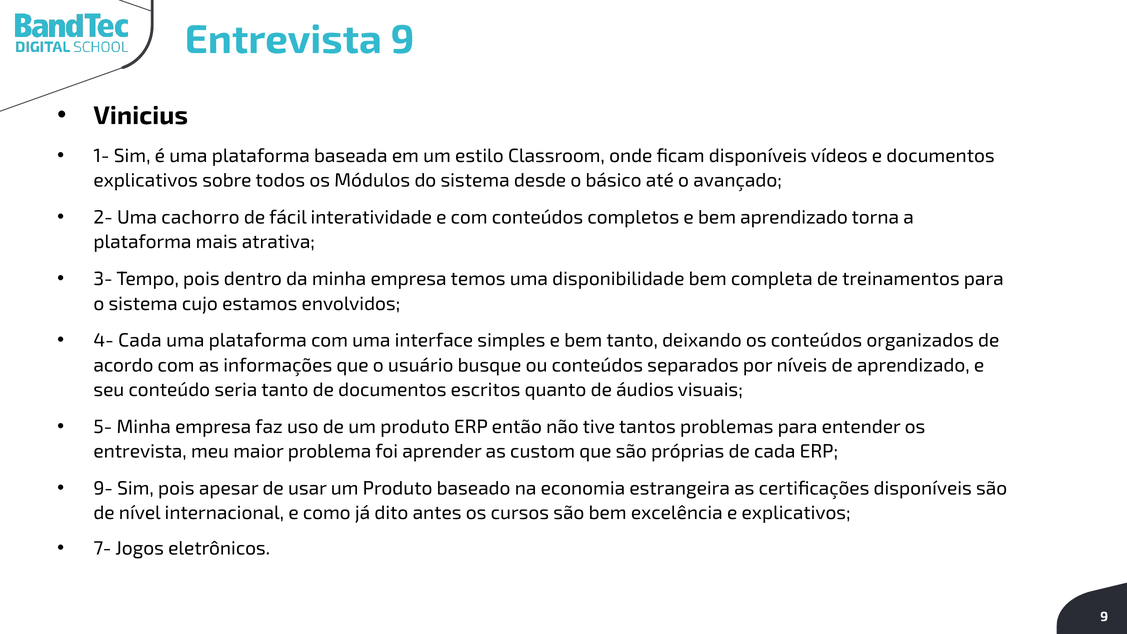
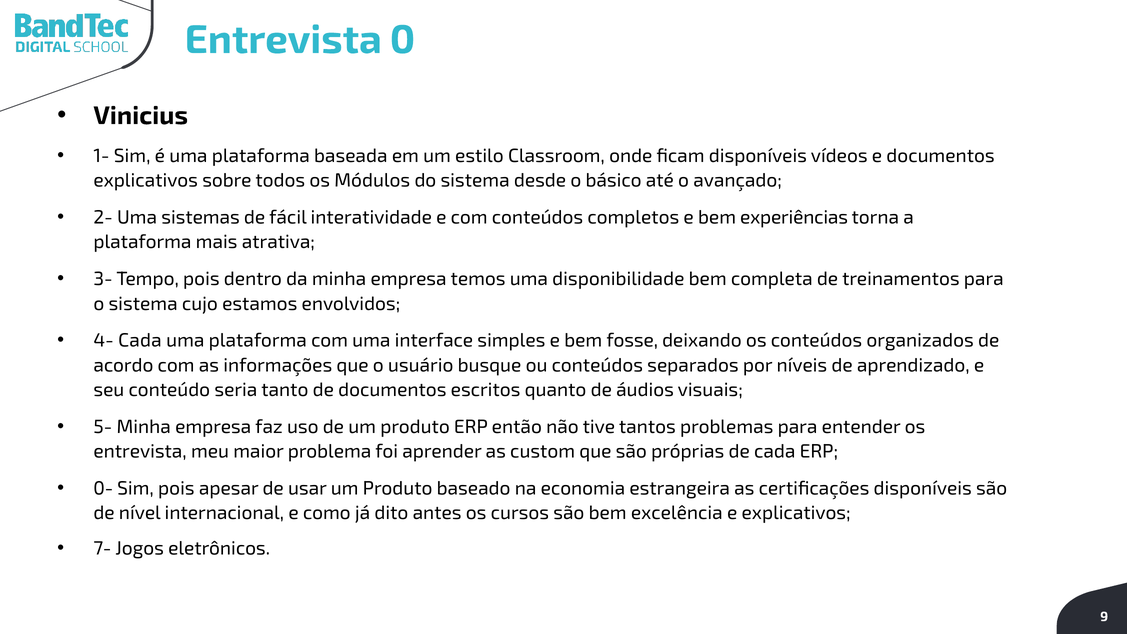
Entrevista 9: 9 -> 0 (402, 40)
cachorro: cachorro -> sistemas (201, 218)
bem aprendizado: aprendizado -> experiências (794, 218)
bem tanto: tanto -> fosse (632, 341)
9-: 9- -> 0- (103, 488)
